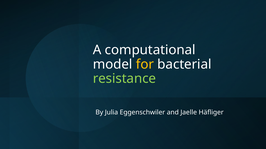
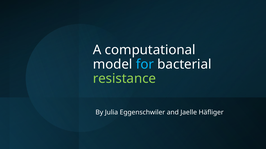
for colour: yellow -> light blue (145, 65)
